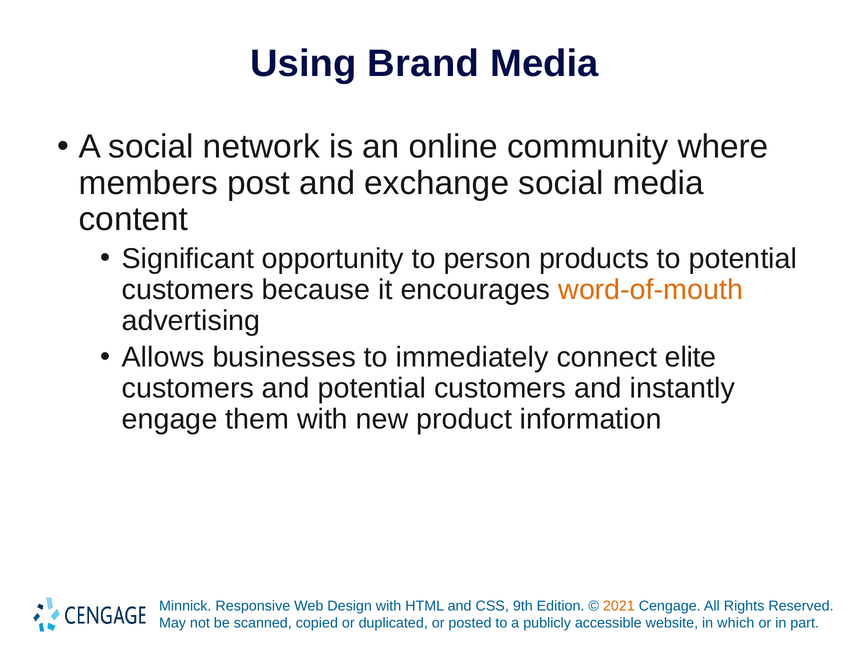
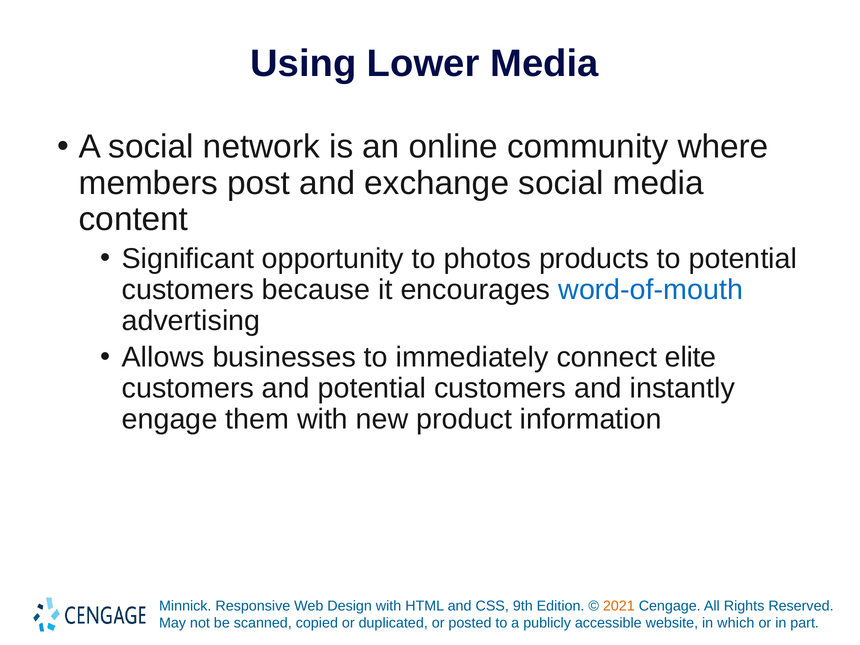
Brand: Brand -> Lower (423, 63)
person: person -> photos (487, 259)
word-of-mouth colour: orange -> blue (651, 290)
